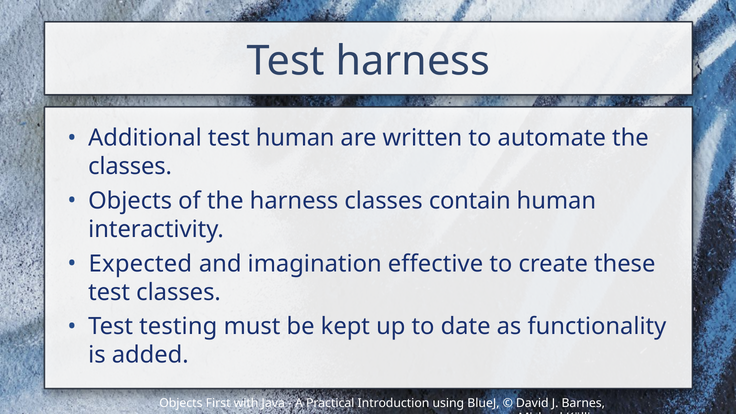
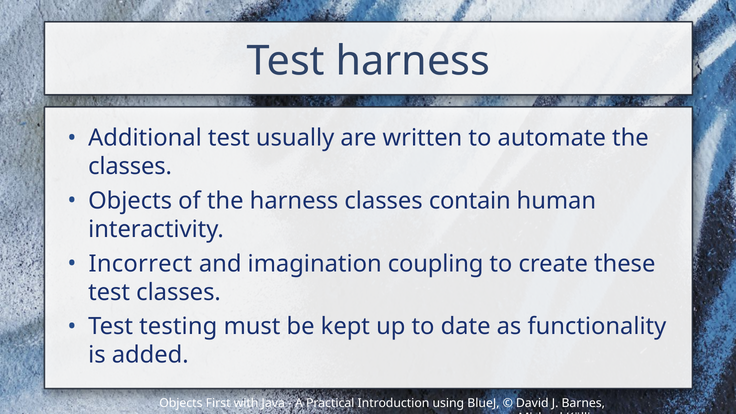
test human: human -> usually (295, 138)
Expected: Expected -> Incorrect (140, 264)
effective: effective -> coupling (436, 264)
